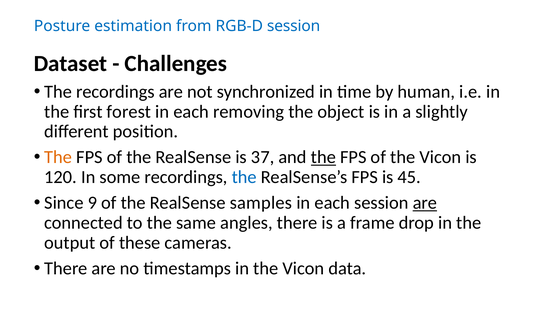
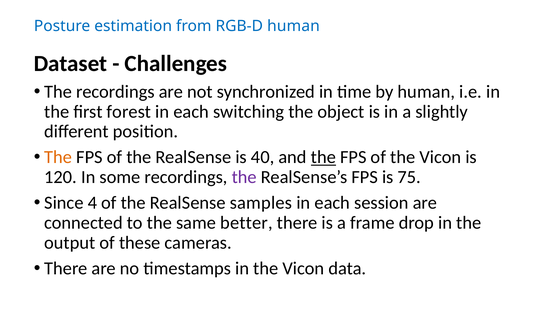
RGB-D session: session -> human (293, 26)
removing: removing -> switching (249, 112)
37: 37 -> 40 (263, 157)
the colour: blue -> purple (244, 177)
45: 45 -> 75 (409, 177)
9: 9 -> 4 (92, 203)
are underline: present -> none (425, 203)
angles: angles -> better (246, 223)
